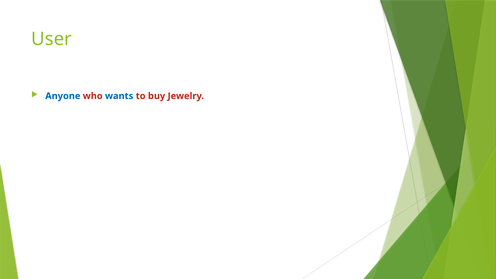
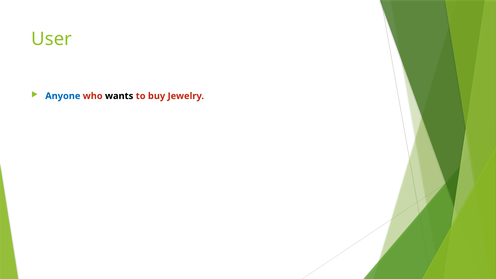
wants colour: blue -> black (119, 96)
